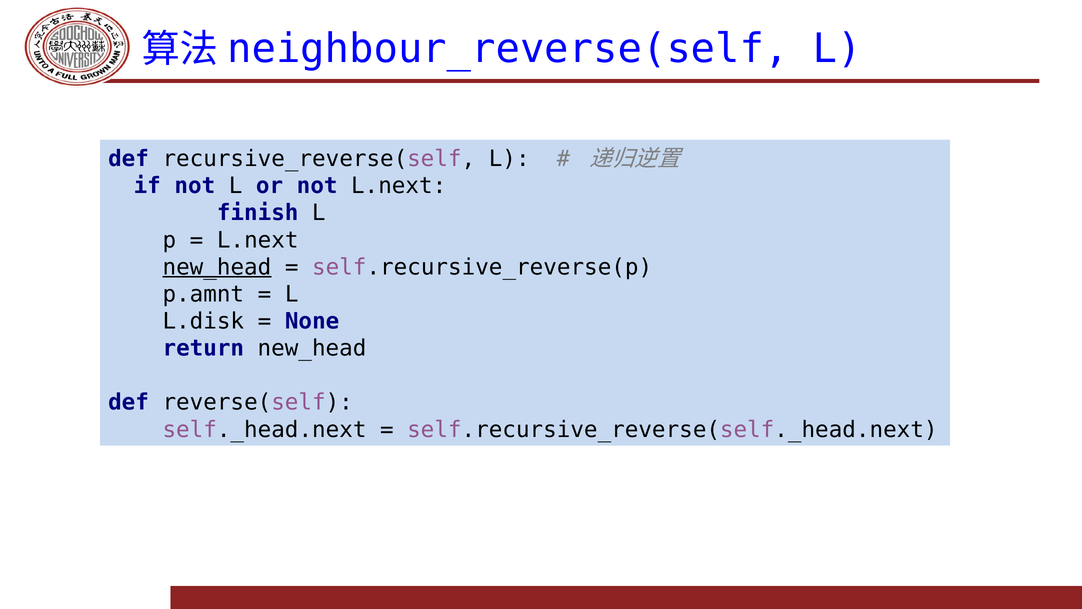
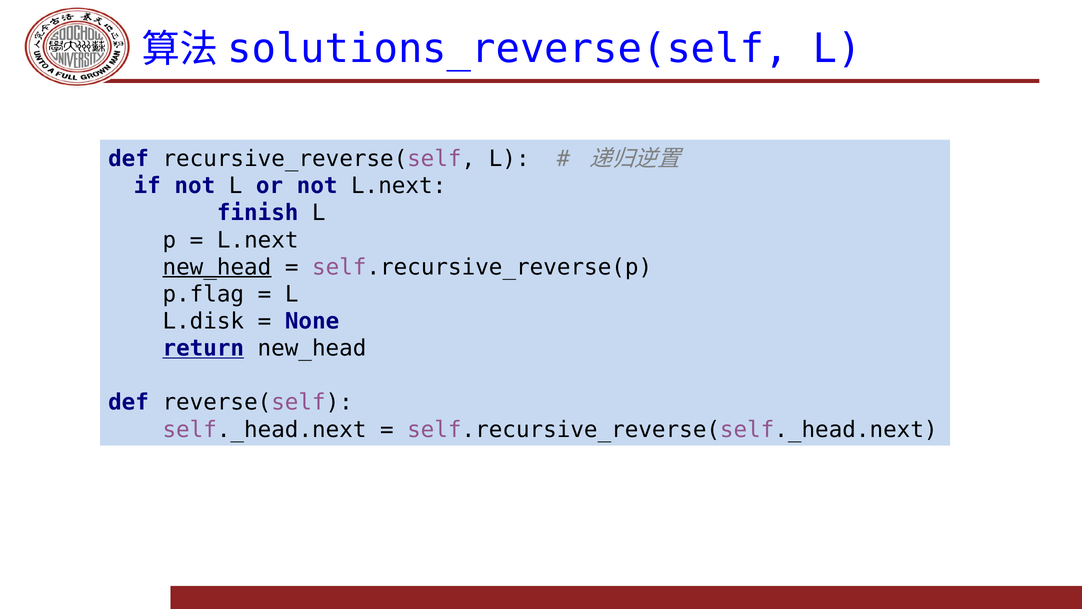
neighbour_reverse(self: neighbour_reverse(self -> solutions_reverse(self (508, 49)
p.amnt: p.amnt -> p.flag (203, 294)
return underline: none -> present (203, 348)
